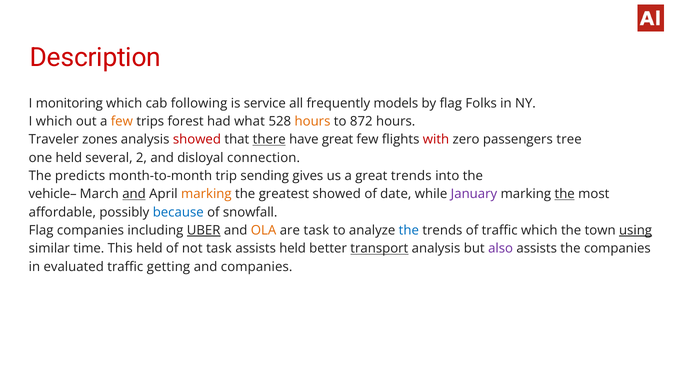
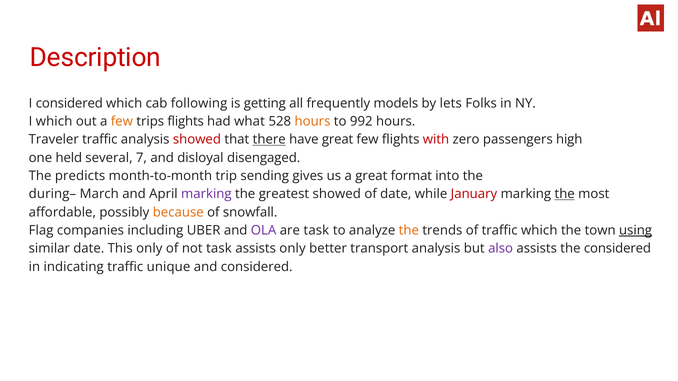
I monitoring: monitoring -> considered (69, 103)
service: service -> getting (265, 103)
by flag: flag -> lets (451, 103)
trips forest: forest -> flights (186, 122)
872: 872 -> 992 (361, 122)
Traveler zones: zones -> traffic (100, 140)
tree: tree -> high (569, 140)
2: 2 -> 7 (141, 158)
connection: connection -> disengaged (264, 158)
great trends: trends -> format (411, 176)
vehicle–: vehicle– -> during– (52, 194)
and underline: present -> none (134, 194)
marking colour: orange -> purple (206, 194)
January colour: purple -> red (474, 194)
because colour: blue -> orange (178, 212)
UBER underline: present -> none (204, 231)
OLA colour: orange -> purple (264, 231)
the colour: blue -> orange (409, 231)
similar time: time -> date (89, 249)
This held: held -> only (149, 249)
assists held: held -> only (292, 249)
transport underline: present -> none (379, 249)
the companies: companies -> considered (617, 249)
evaluated: evaluated -> indicating (74, 267)
getting: getting -> unique (168, 267)
and companies: companies -> considered (257, 267)
